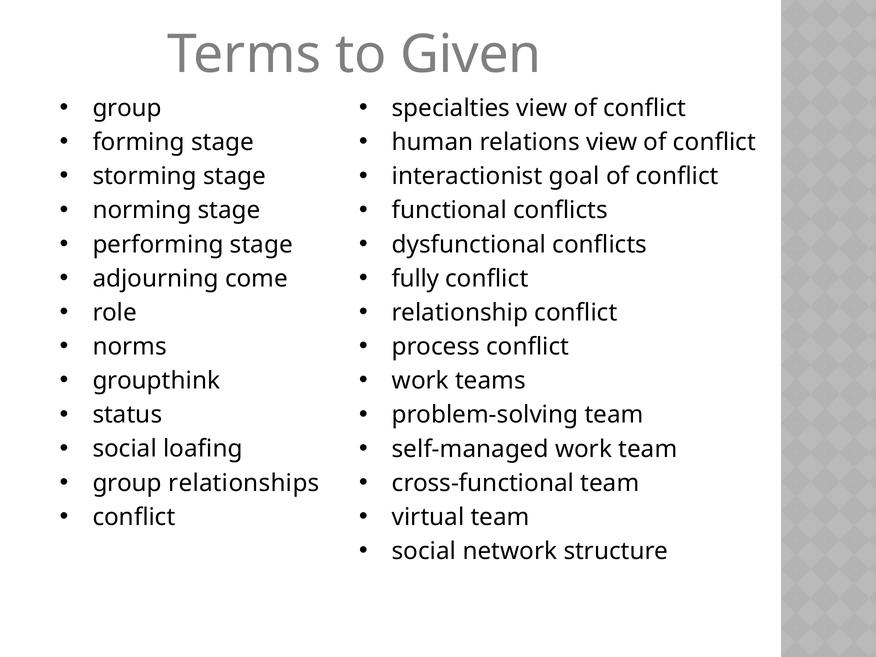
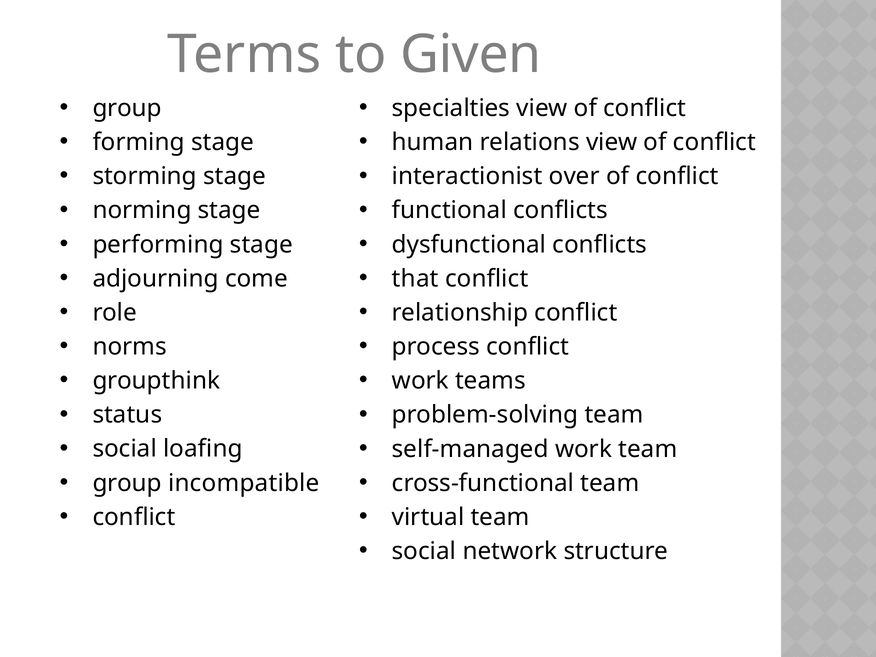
goal: goal -> over (574, 176)
fully: fully -> that (415, 279)
relationships: relationships -> incompatible (244, 483)
